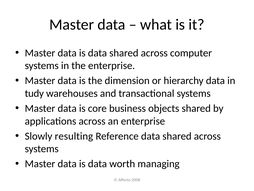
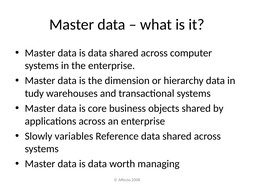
resulting: resulting -> variables (74, 136)
